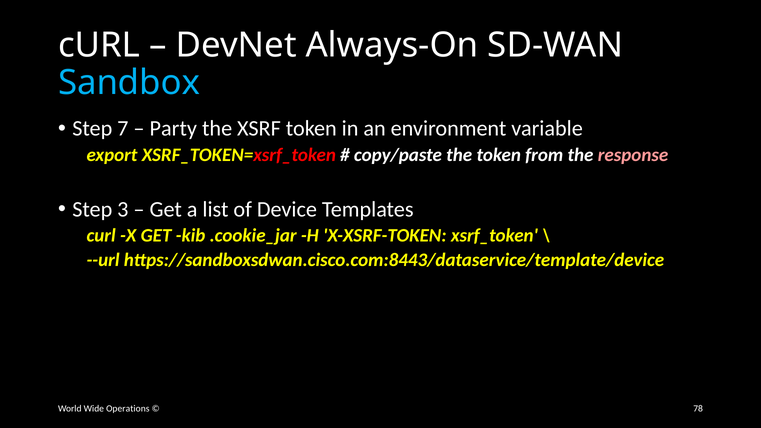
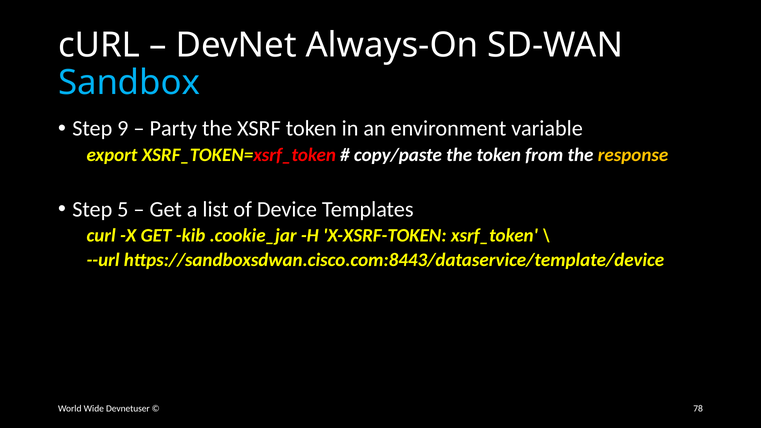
7: 7 -> 9 (123, 129)
response colour: pink -> yellow (633, 155)
3: 3 -> 5 (123, 209)
Operations: Operations -> Devnetuser (128, 409)
